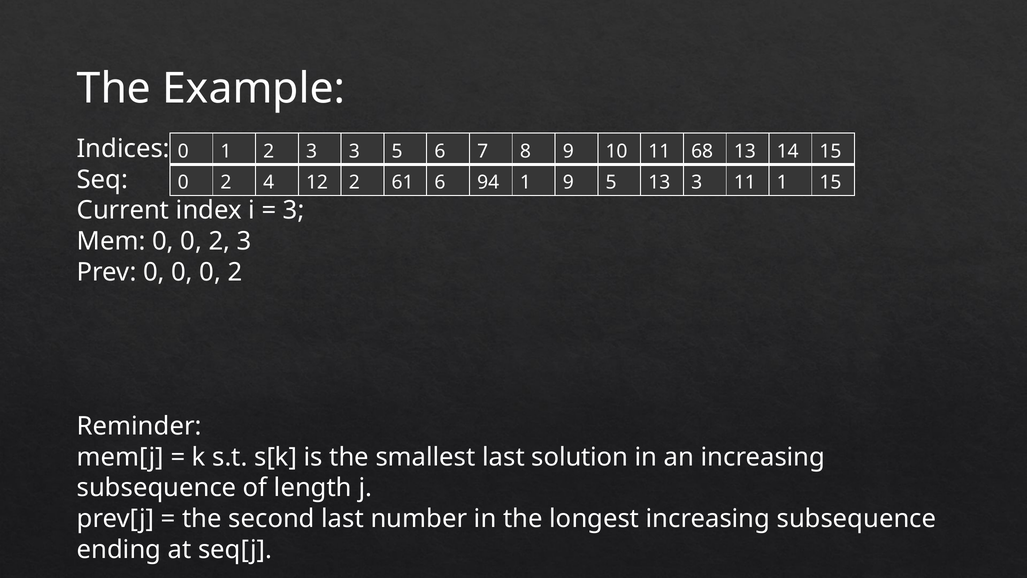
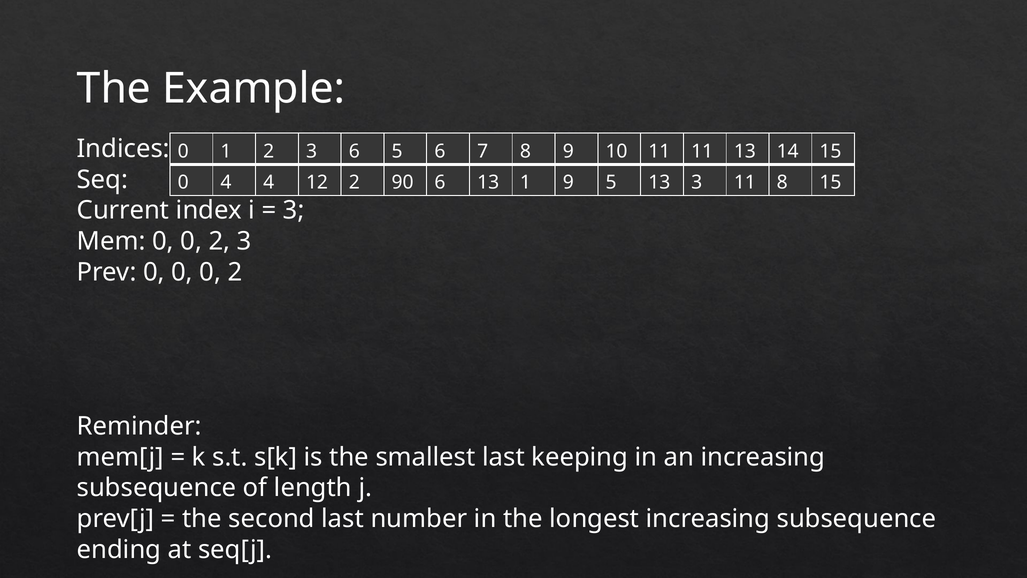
3 3: 3 -> 6 (354, 151)
11 68: 68 -> 11 (702, 151)
2: 2 -> 4 (226, 182)
61: 61 -> 90 (403, 182)
6 94: 94 -> 13 (488, 182)
11 1: 1 -> 8 (782, 182)
solution: solution -> keeping (580, 457)
